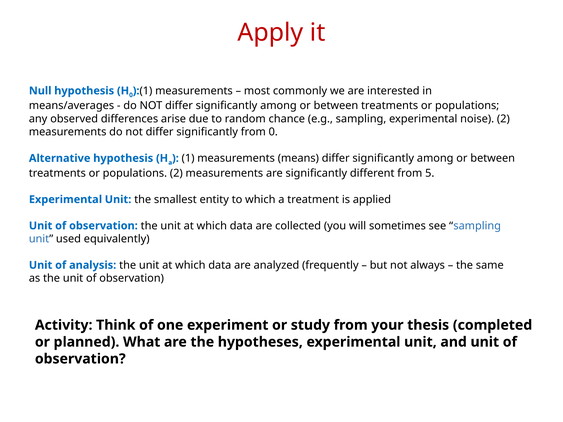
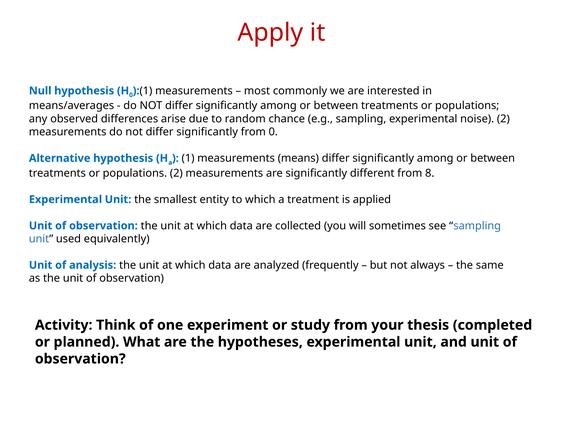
5: 5 -> 8 (430, 173)
